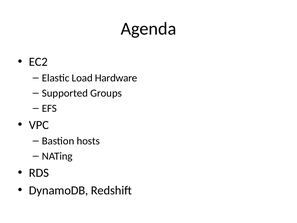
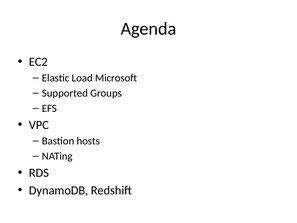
Hardware: Hardware -> Microsoft (116, 78)
